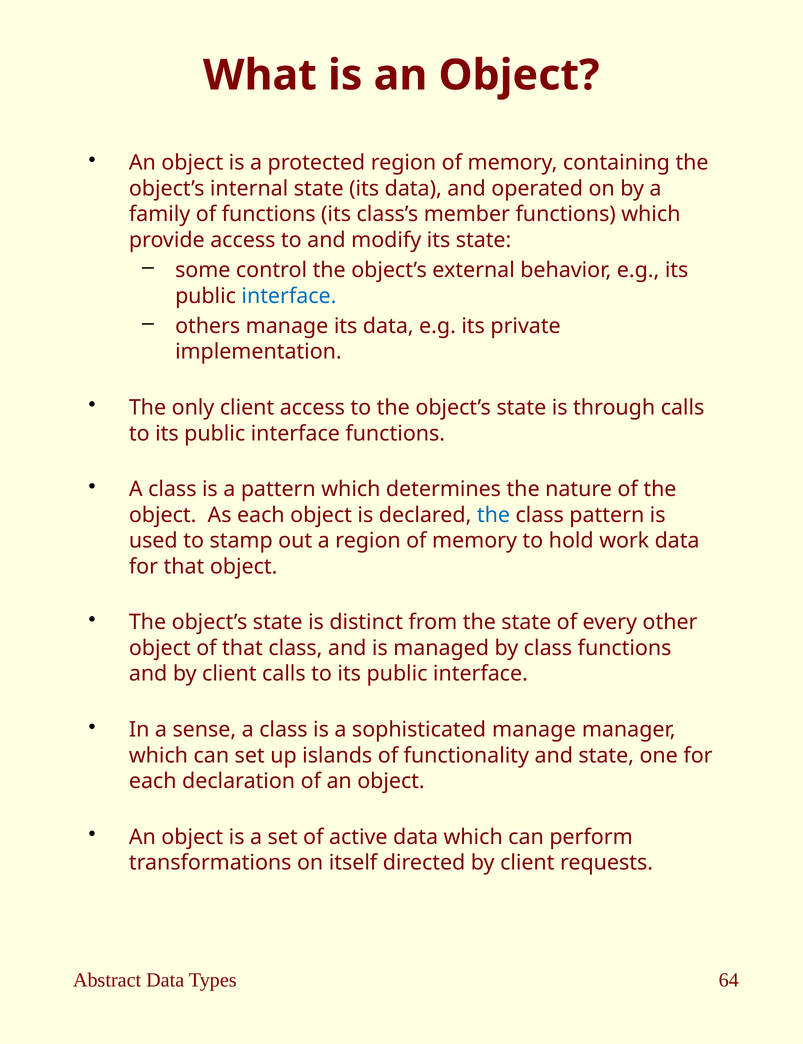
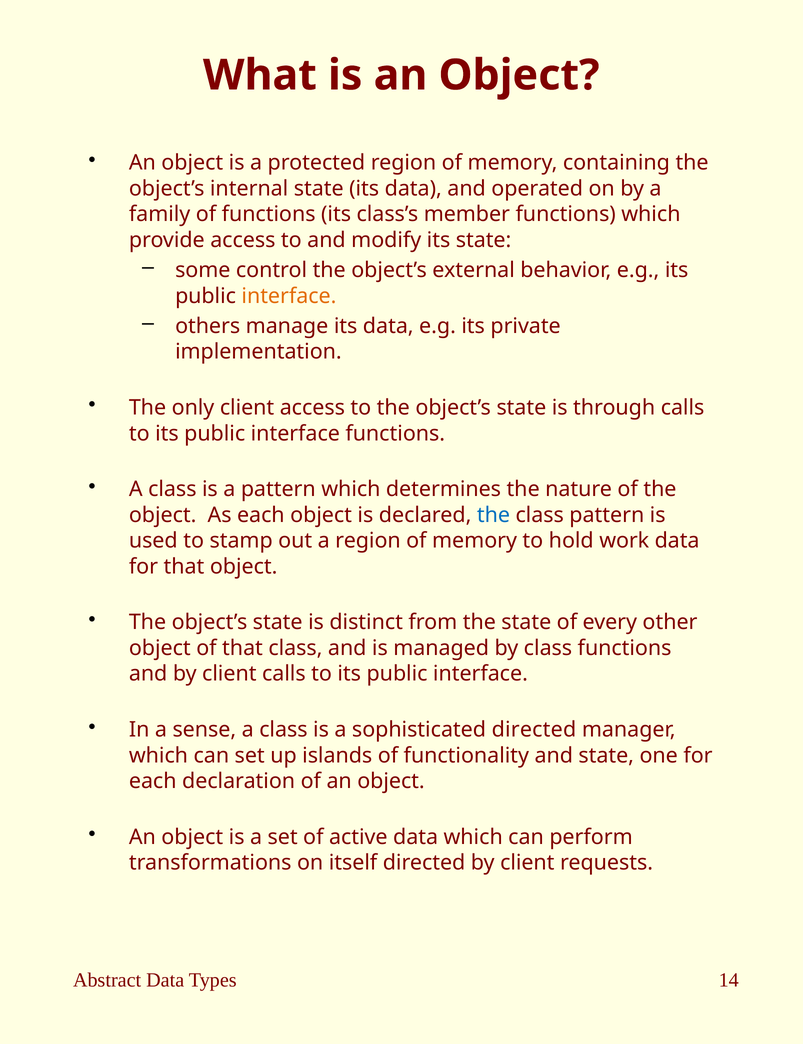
interface colour: blue -> orange (289, 296)
sophisticated manage: manage -> directed (534, 730)
64: 64 -> 14 (729, 981)
